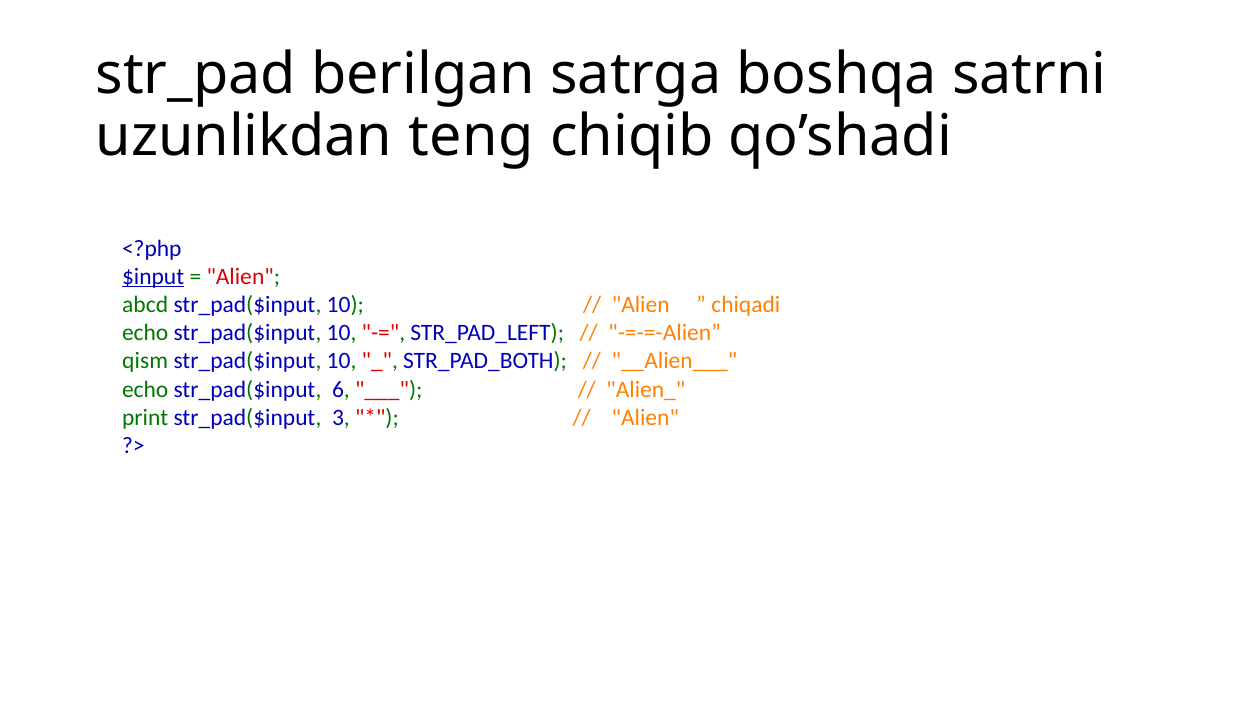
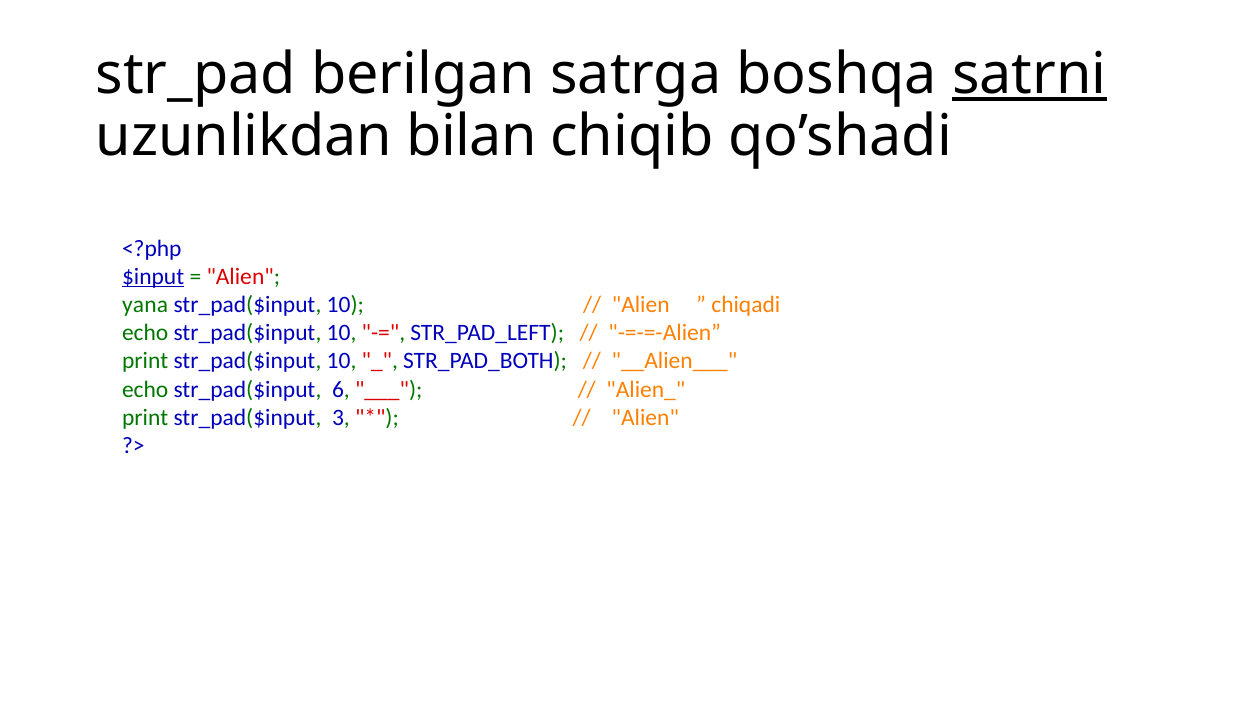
satrni underline: none -> present (1029, 74)
teng: teng -> bilan (472, 136)
abcd: abcd -> yana (145, 305)
qism: qism -> print (145, 361)
